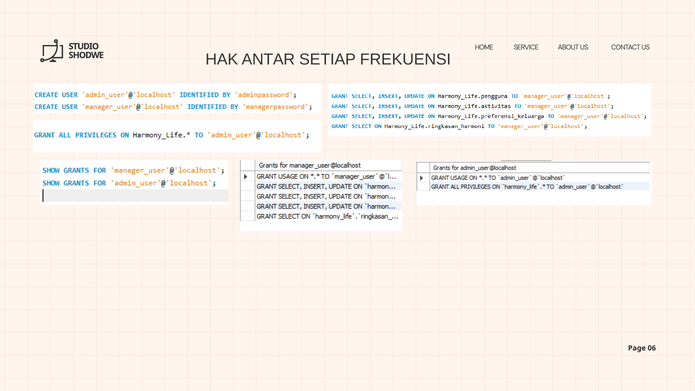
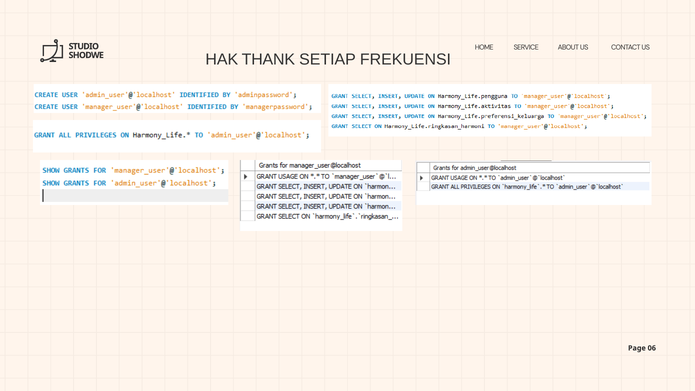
ANTAR: ANTAR -> THANK (268, 59)
